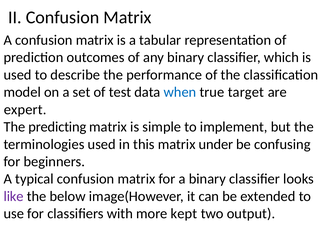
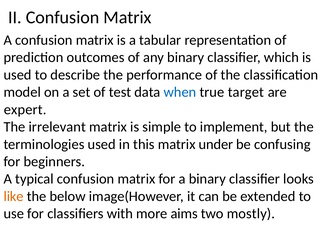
predicting: predicting -> irrelevant (57, 127)
like colour: purple -> orange (14, 196)
kept: kept -> aims (184, 213)
output: output -> mostly (251, 213)
